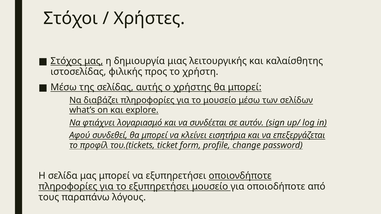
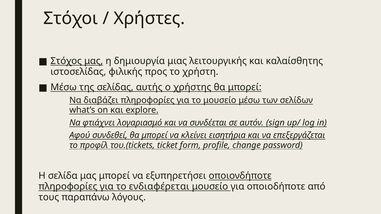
το εξυπηρετήσει: εξυπηρετήσει -> ενδιαφέρεται (159, 187)
